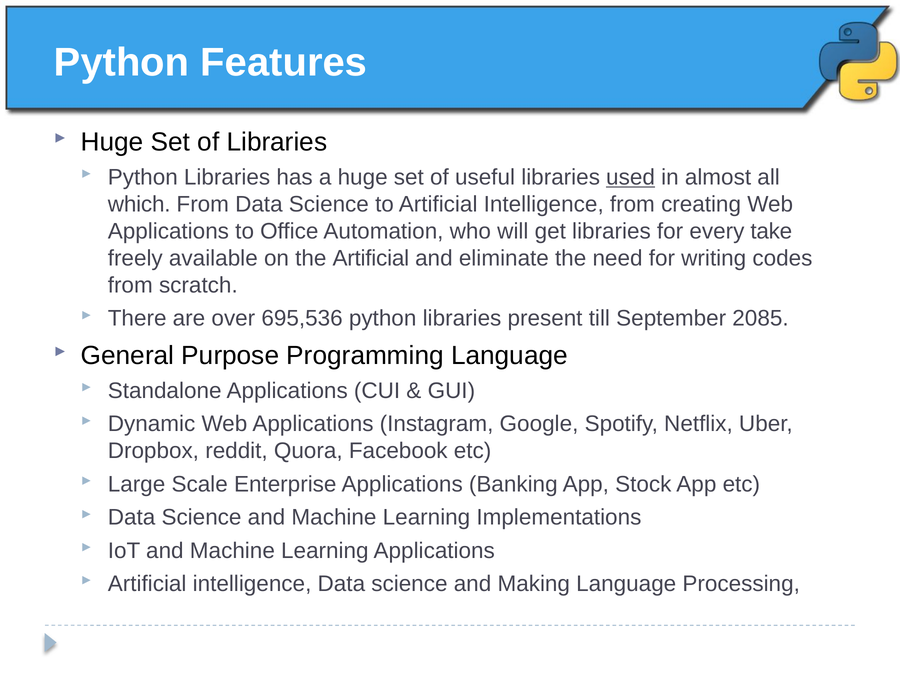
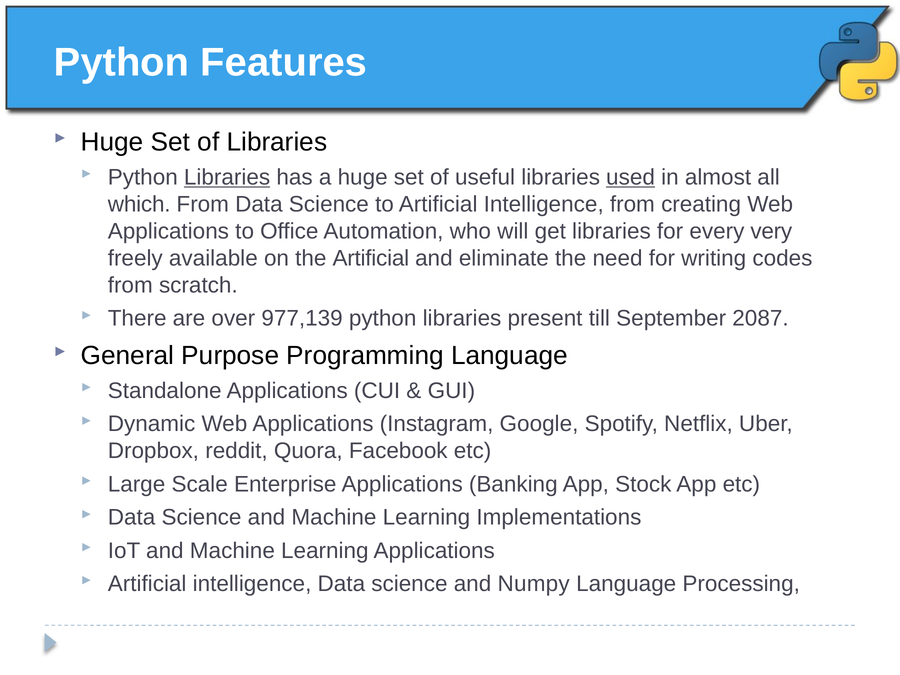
Libraries underline: none -> present (227, 177)
take: take -> very (771, 231)
695,536: 695,536 -> 977,139 (302, 318)
2085: 2085 -> 2087 (760, 318)
Making: Making -> Numpy (534, 584)
